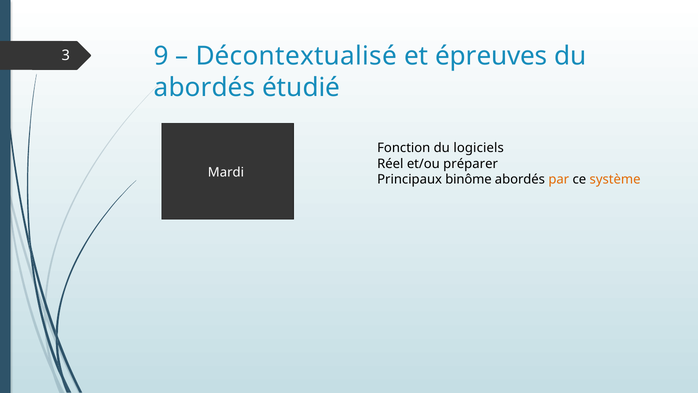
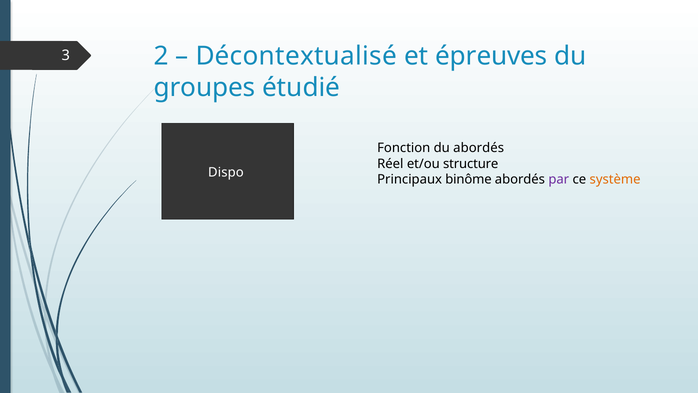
9: 9 -> 2 (161, 56)
abordés: abordés -> groupes (205, 87)
du logiciels: logiciels -> abordés (479, 148)
préparer: préparer -> structure (471, 164)
Mardi: Mardi -> Dispo (226, 172)
par colour: orange -> purple (559, 179)
